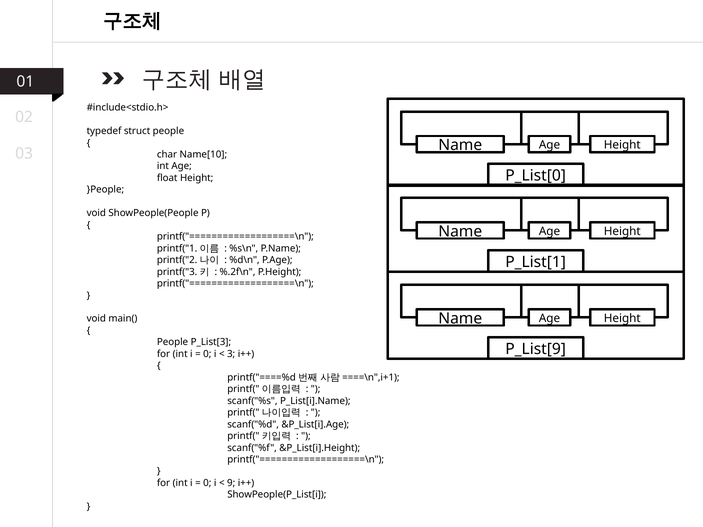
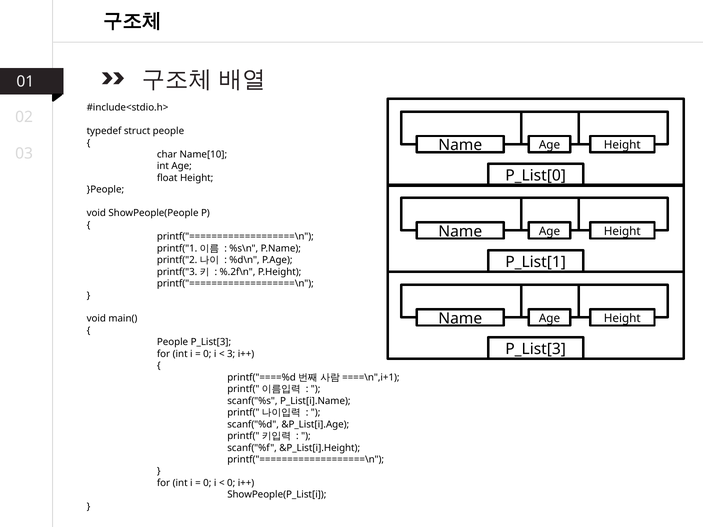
P_List[9: P_List[9 -> P_List[3 (536, 349)
9: 9 -> 0 (231, 483)
